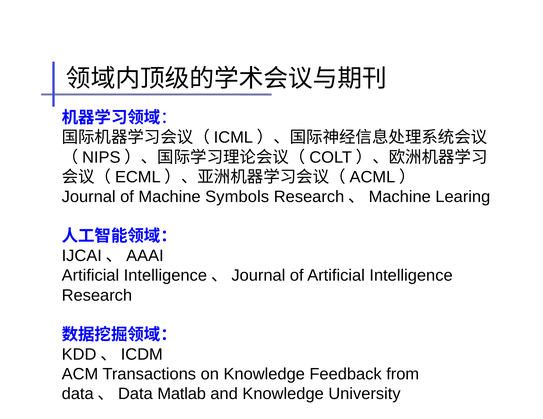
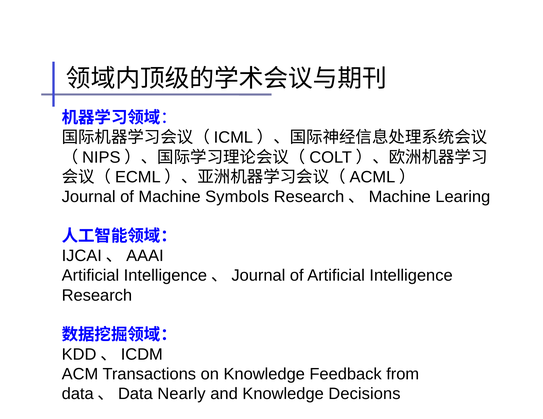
Matlab: Matlab -> Nearly (182, 394)
University: University -> Decisions (364, 394)
